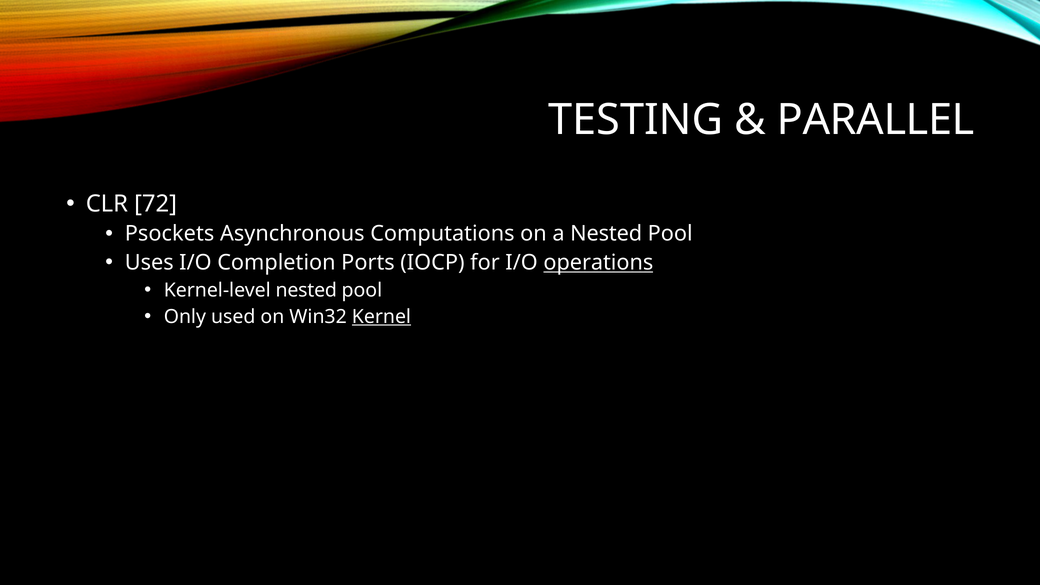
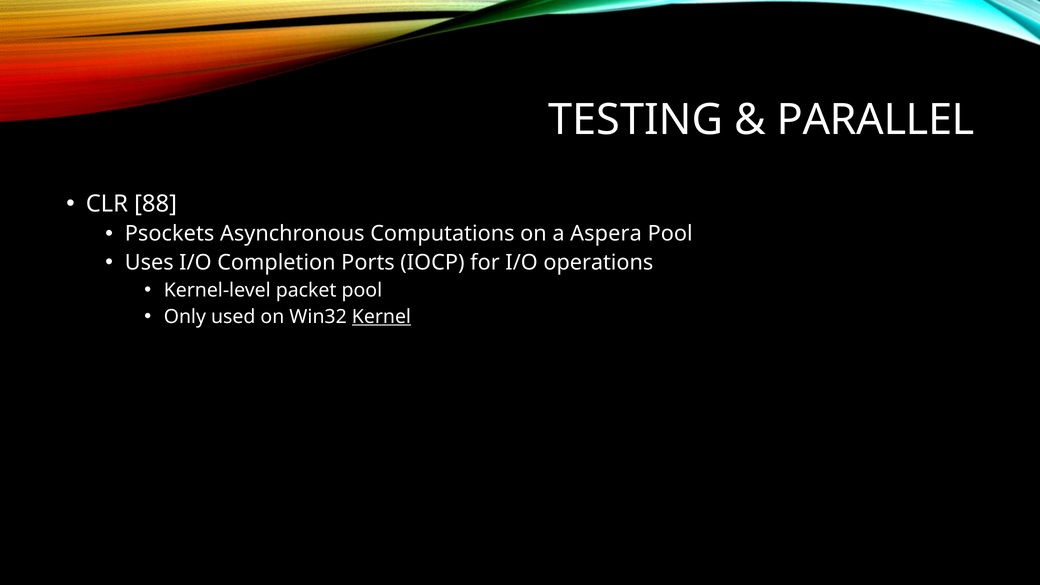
72: 72 -> 88 (156, 204)
a Nested: Nested -> Aspera (606, 234)
operations underline: present -> none (598, 263)
Kernel-level nested: nested -> packet (306, 290)
